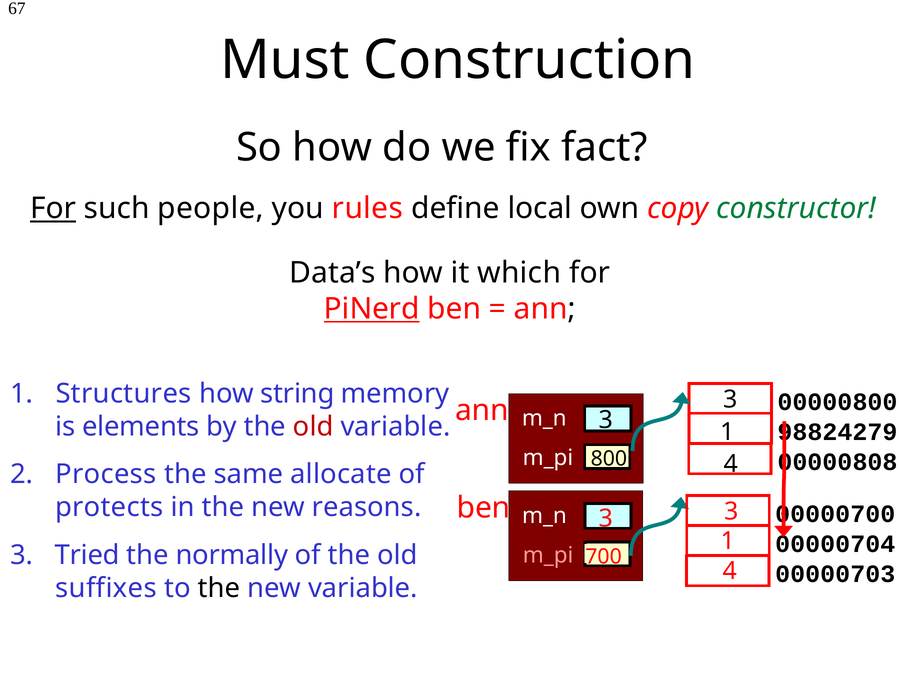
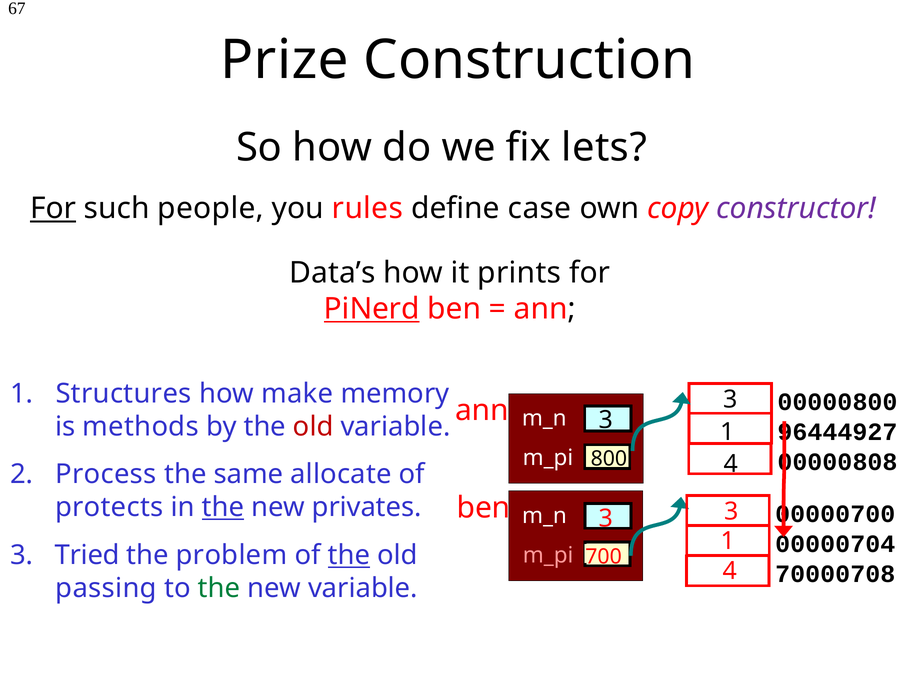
Must: Must -> Prize (285, 60)
fact: fact -> lets (604, 147)
local: local -> case (540, 209)
constructor colour: green -> purple (796, 209)
which: which -> prints (519, 273)
string: string -> make (297, 394)
elements: elements -> methods (141, 427)
98824279: 98824279 -> 96444927 (837, 432)
the underline: none -> present (223, 508)
reasons: reasons -> privates (367, 508)
normally: normally -> problem (232, 556)
the underline: none -> present (349, 556)
00000703: 00000703 -> 70000708 (835, 574)
suffixes: suffixes -> passing (106, 588)
the colour: black -> green (219, 588)
